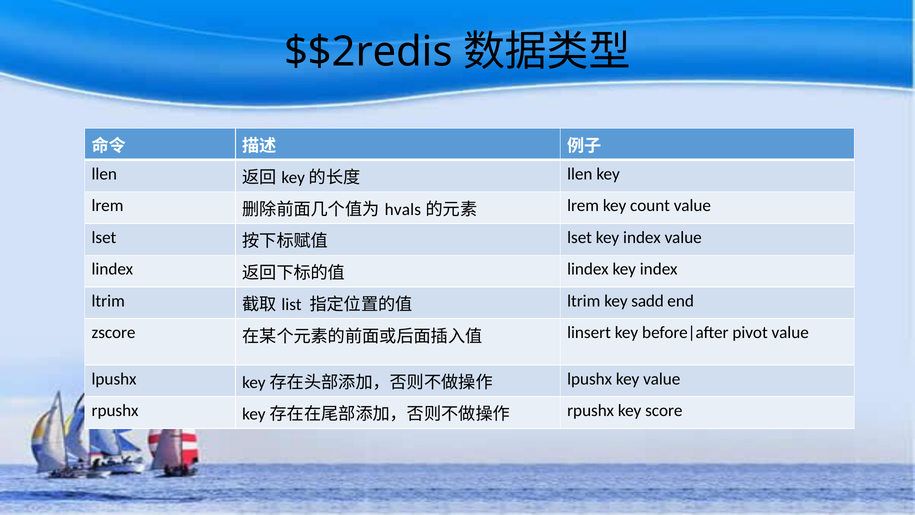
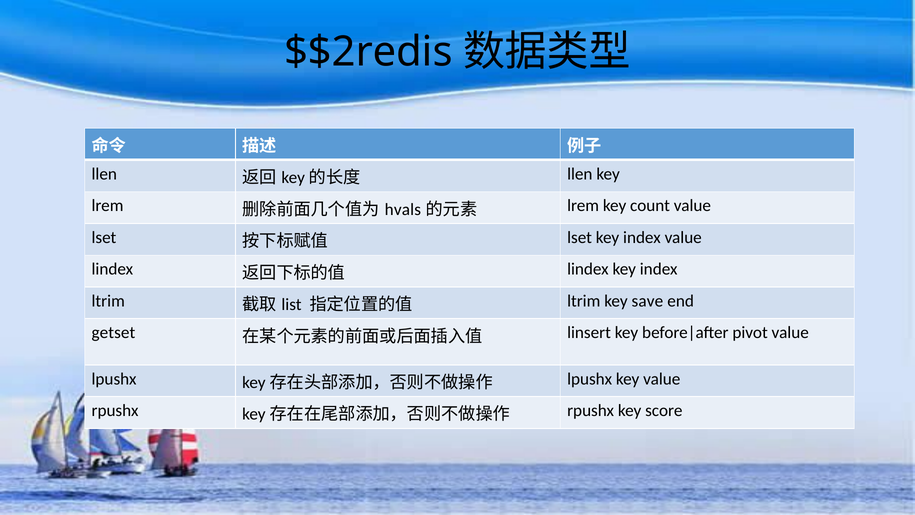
sadd: sadd -> save (647, 301)
zscore: zscore -> getset (113, 333)
